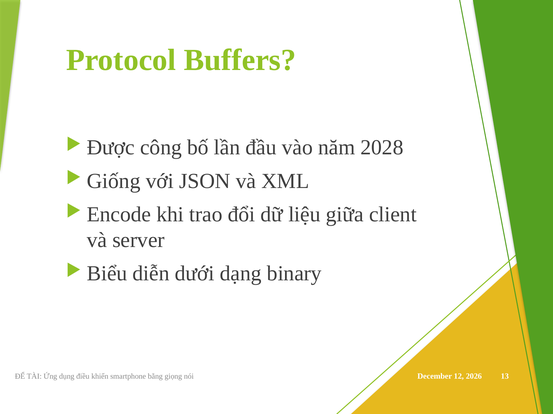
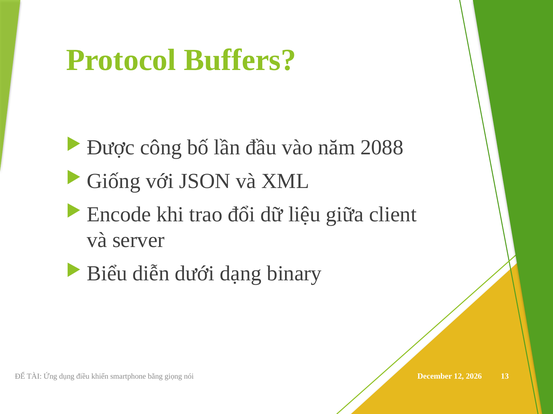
2028: 2028 -> 2088 (382, 148)
